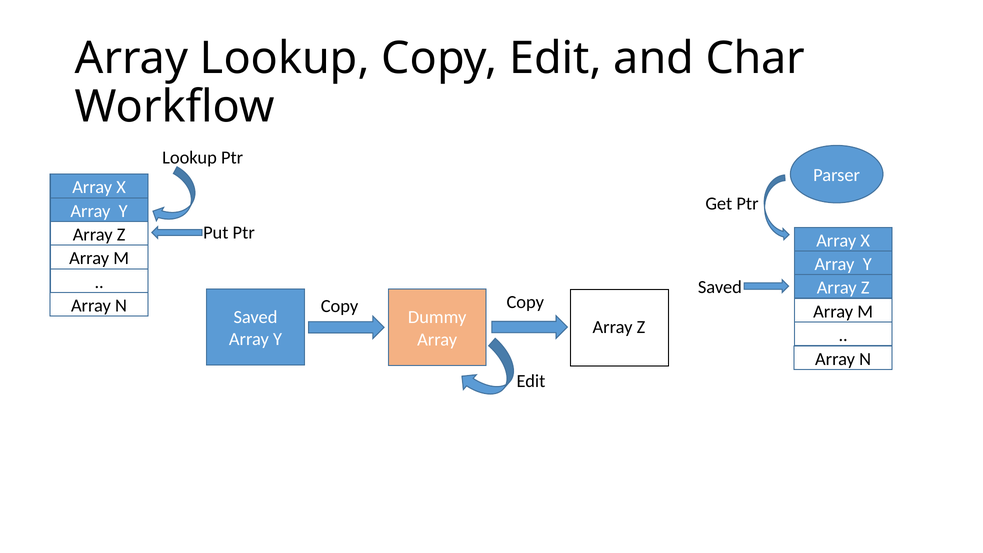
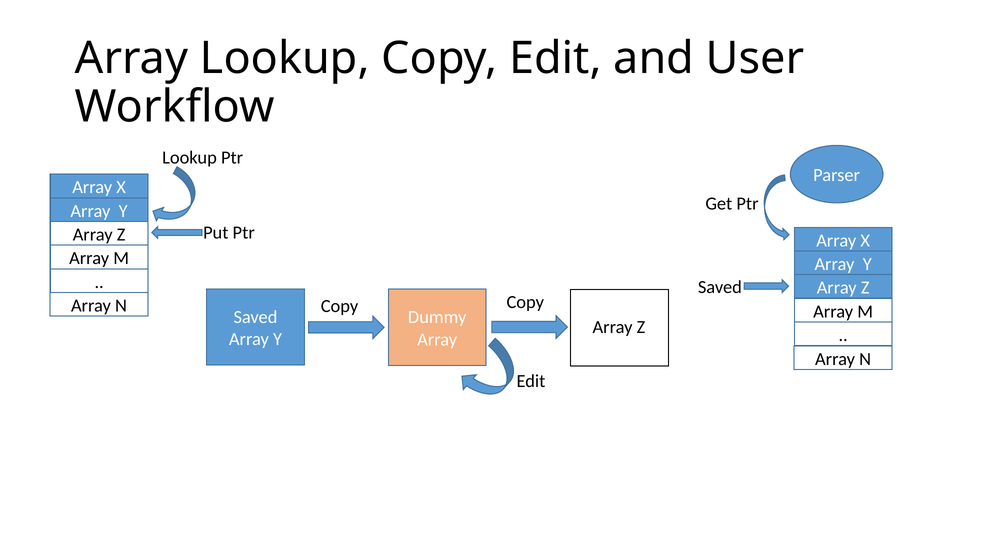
Char: Char -> User (755, 58)
